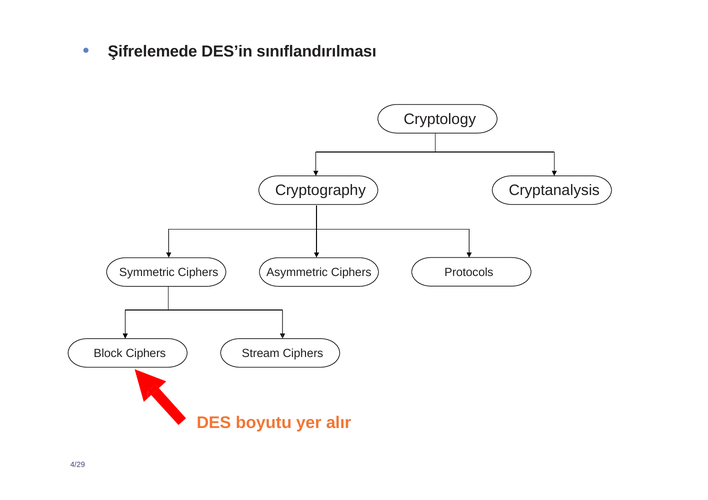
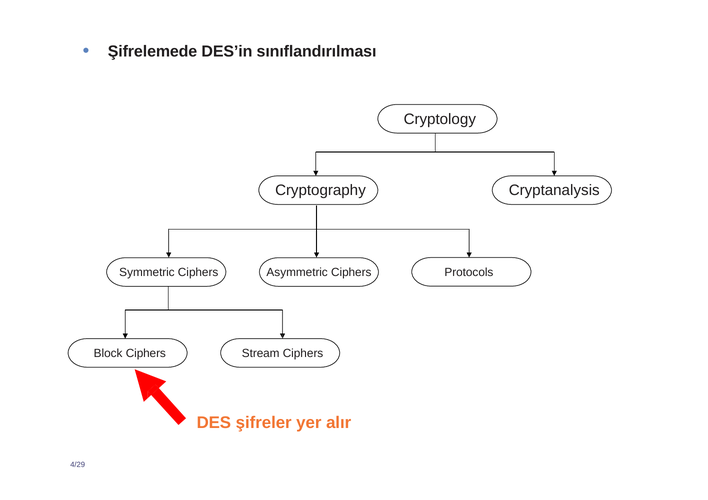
boyutu: boyutu -> şifreler (264, 423)
